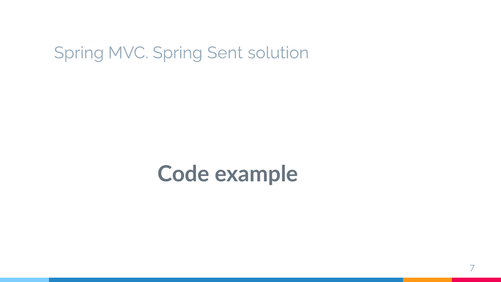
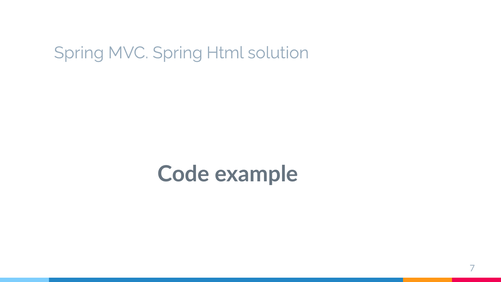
Sent: Sent -> Html (225, 53)
